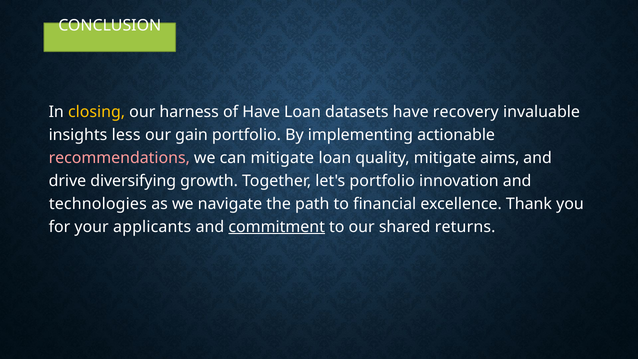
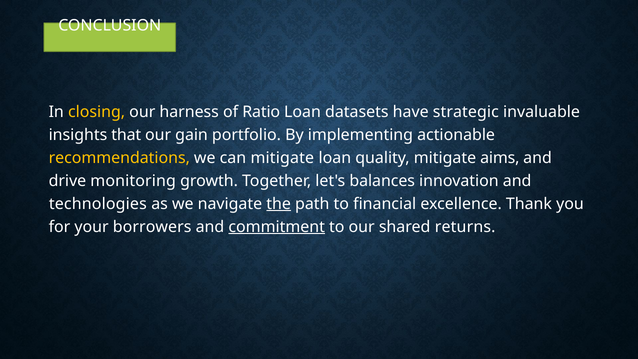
of Have: Have -> Ratio (261, 112)
recovery: recovery -> strategic (466, 112)
less: less -> that (126, 135)
recommendations colour: pink -> yellow (119, 158)
diversifying: diversifying -> monitoring (133, 181)
let's portfolio: portfolio -> balances (382, 181)
the underline: none -> present (279, 204)
applicants: applicants -> borrowers (152, 227)
